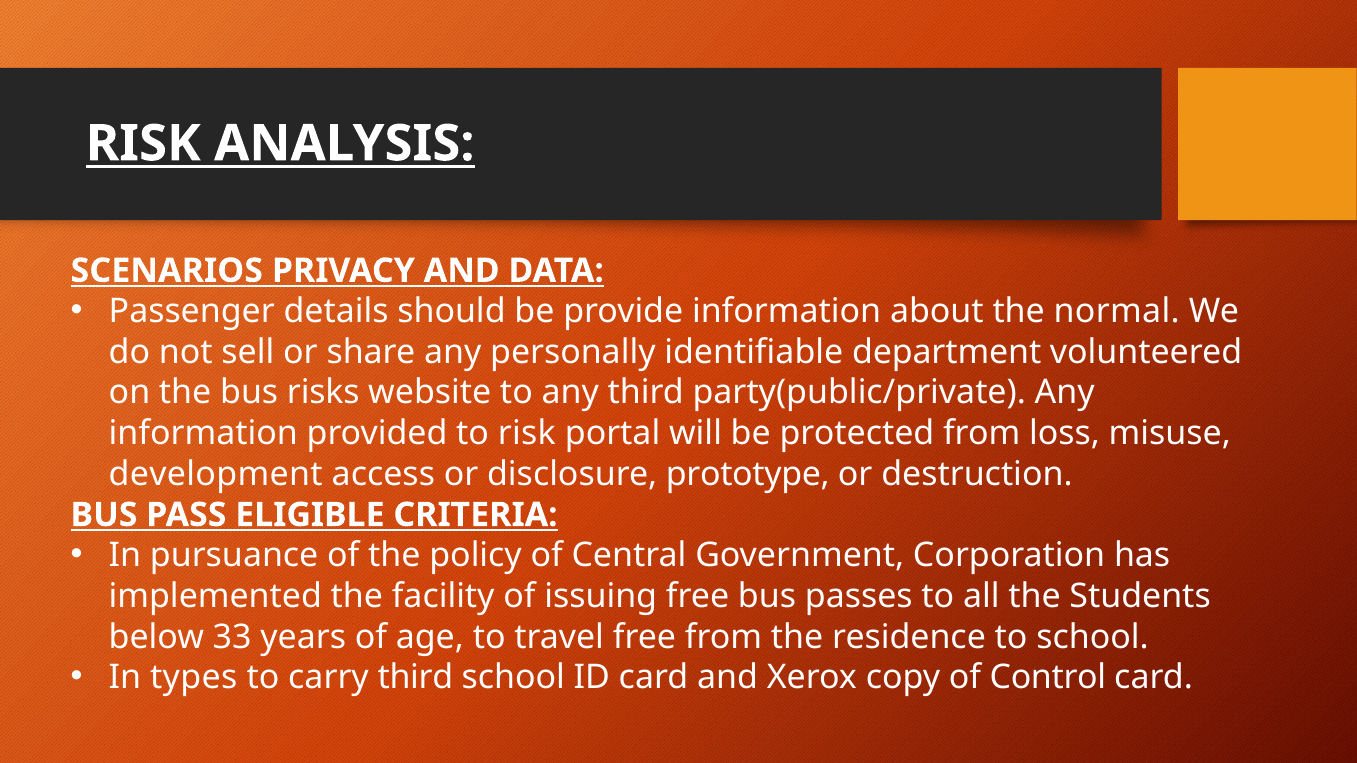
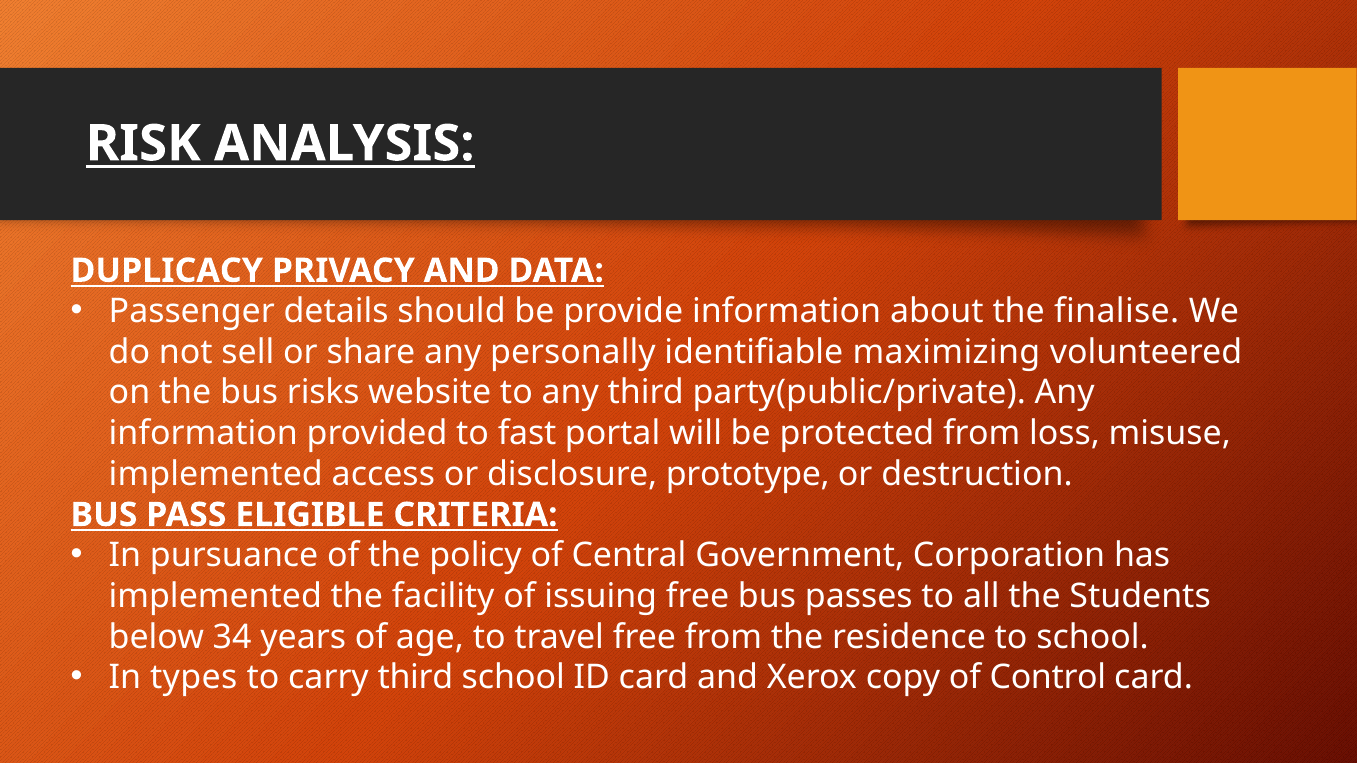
SCENARIOS: SCENARIOS -> DUPLICACY (167, 271)
normal: normal -> finalise (1117, 311)
department: department -> maximizing (946, 352)
to risk: risk -> fast (527, 434)
development: development -> implemented (216, 474)
33: 33 -> 34 (232, 637)
